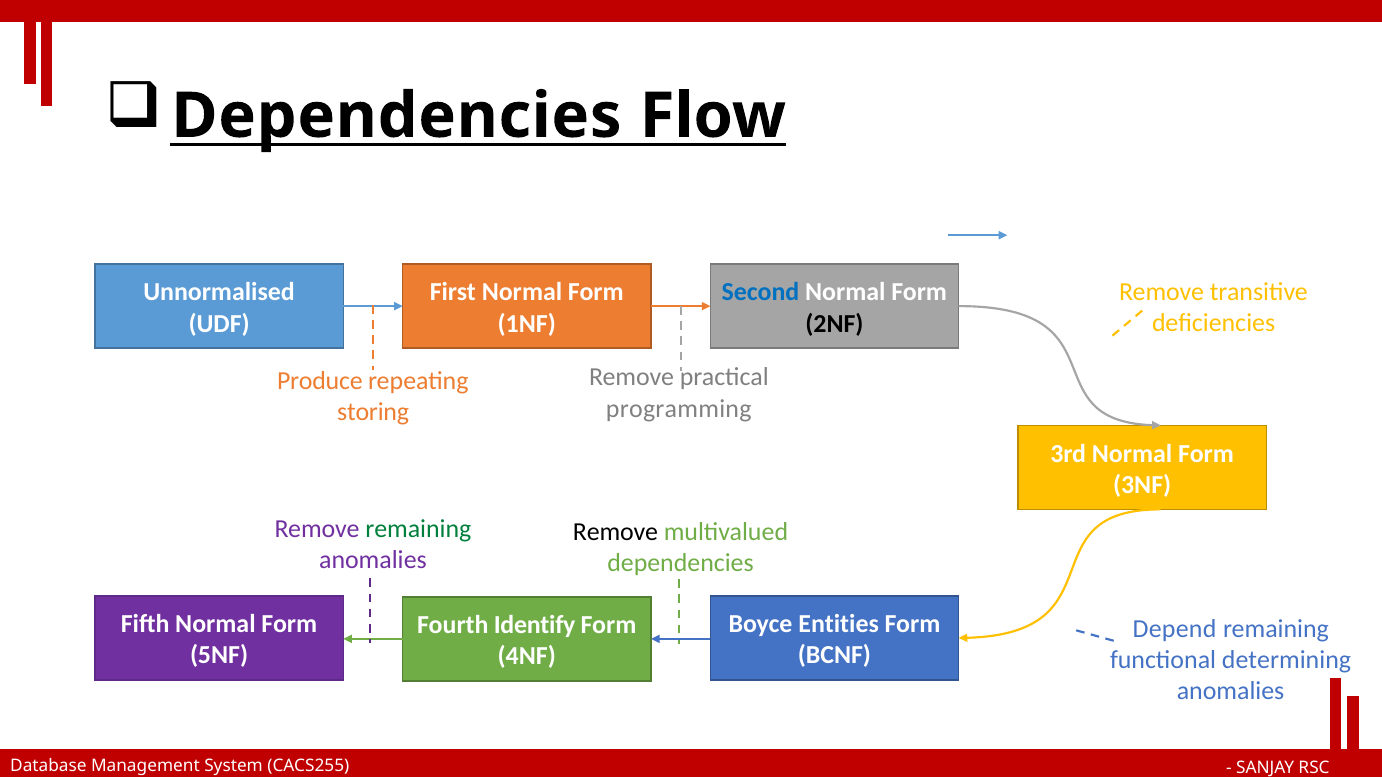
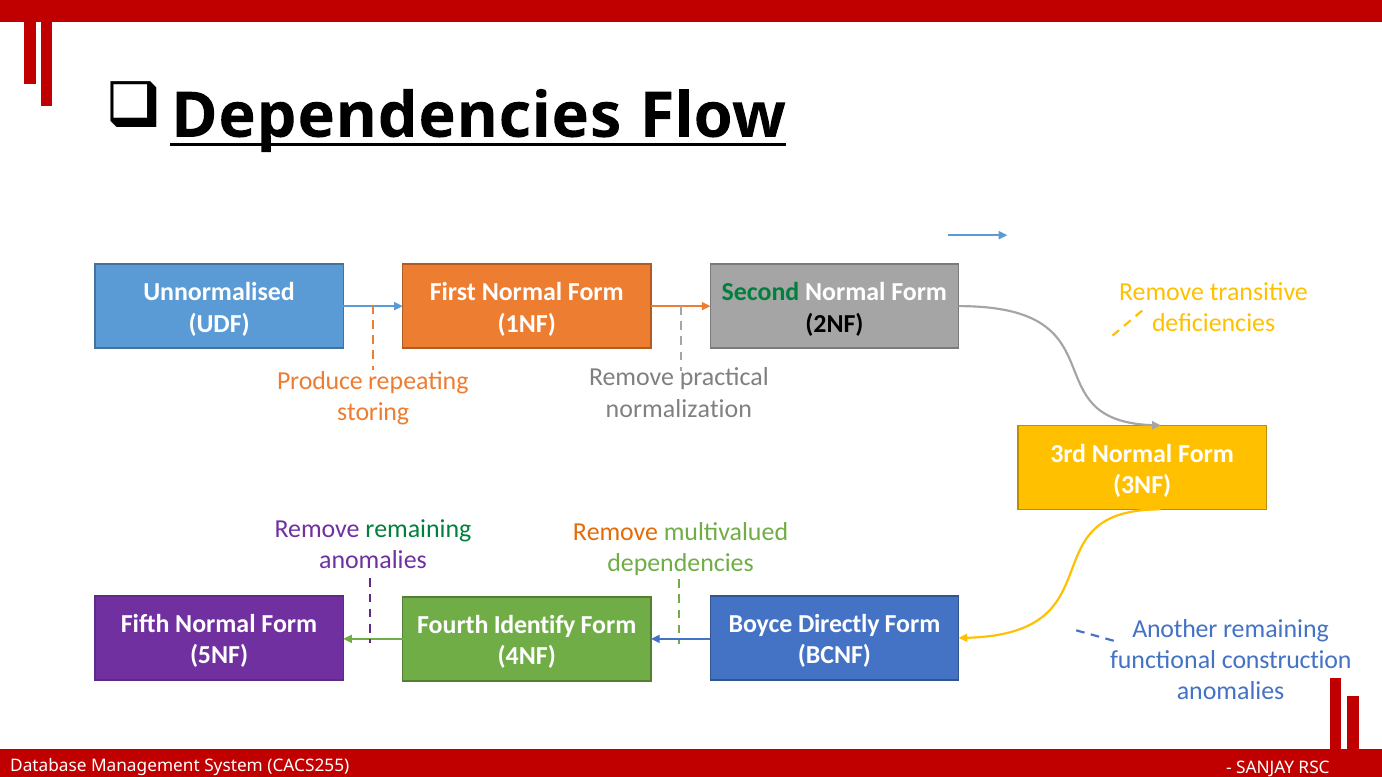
Second colour: blue -> green (761, 293)
programming: programming -> normalization (679, 409)
Remove colour: black -> orange (615, 532)
Entities: Entities -> Directly (839, 624)
Depend: Depend -> Another (1175, 629)
determining: determining -> construction (1287, 660)
